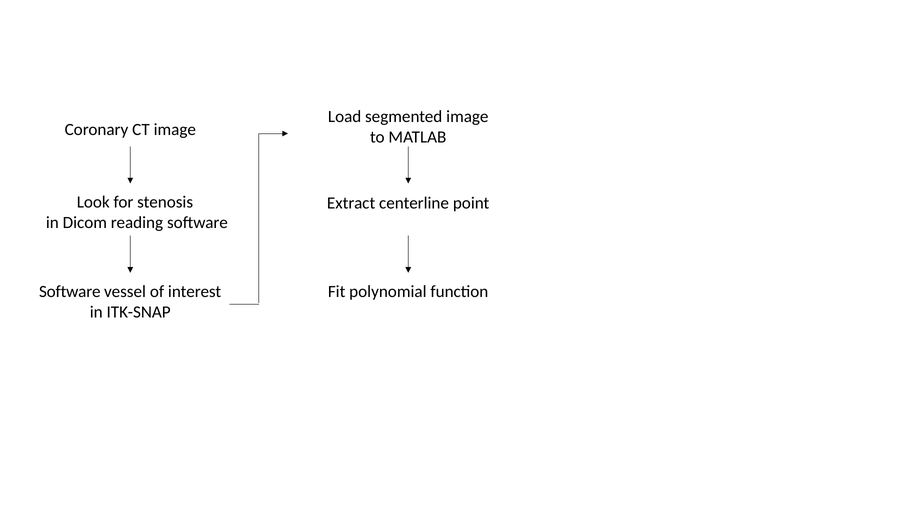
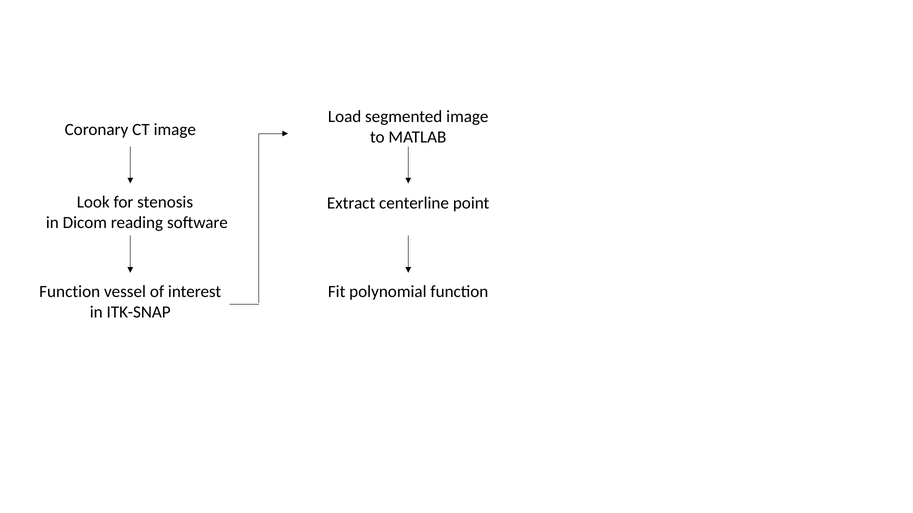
Software: Software -> Function (70, 292)
